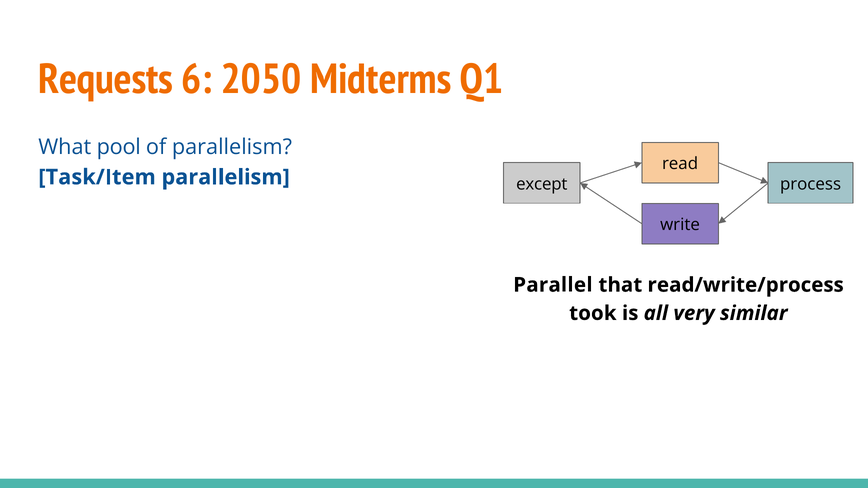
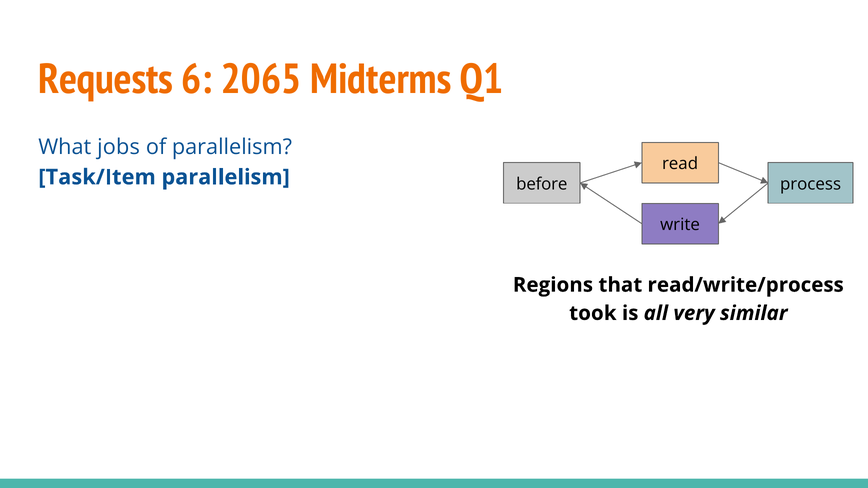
2050: 2050 -> 2065 (261, 79)
pool: pool -> jobs (119, 147)
except: except -> before (542, 184)
Parallel: Parallel -> Regions (553, 285)
